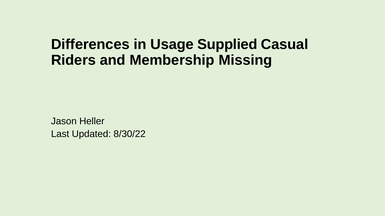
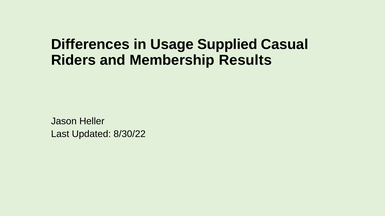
Missing: Missing -> Results (245, 60)
